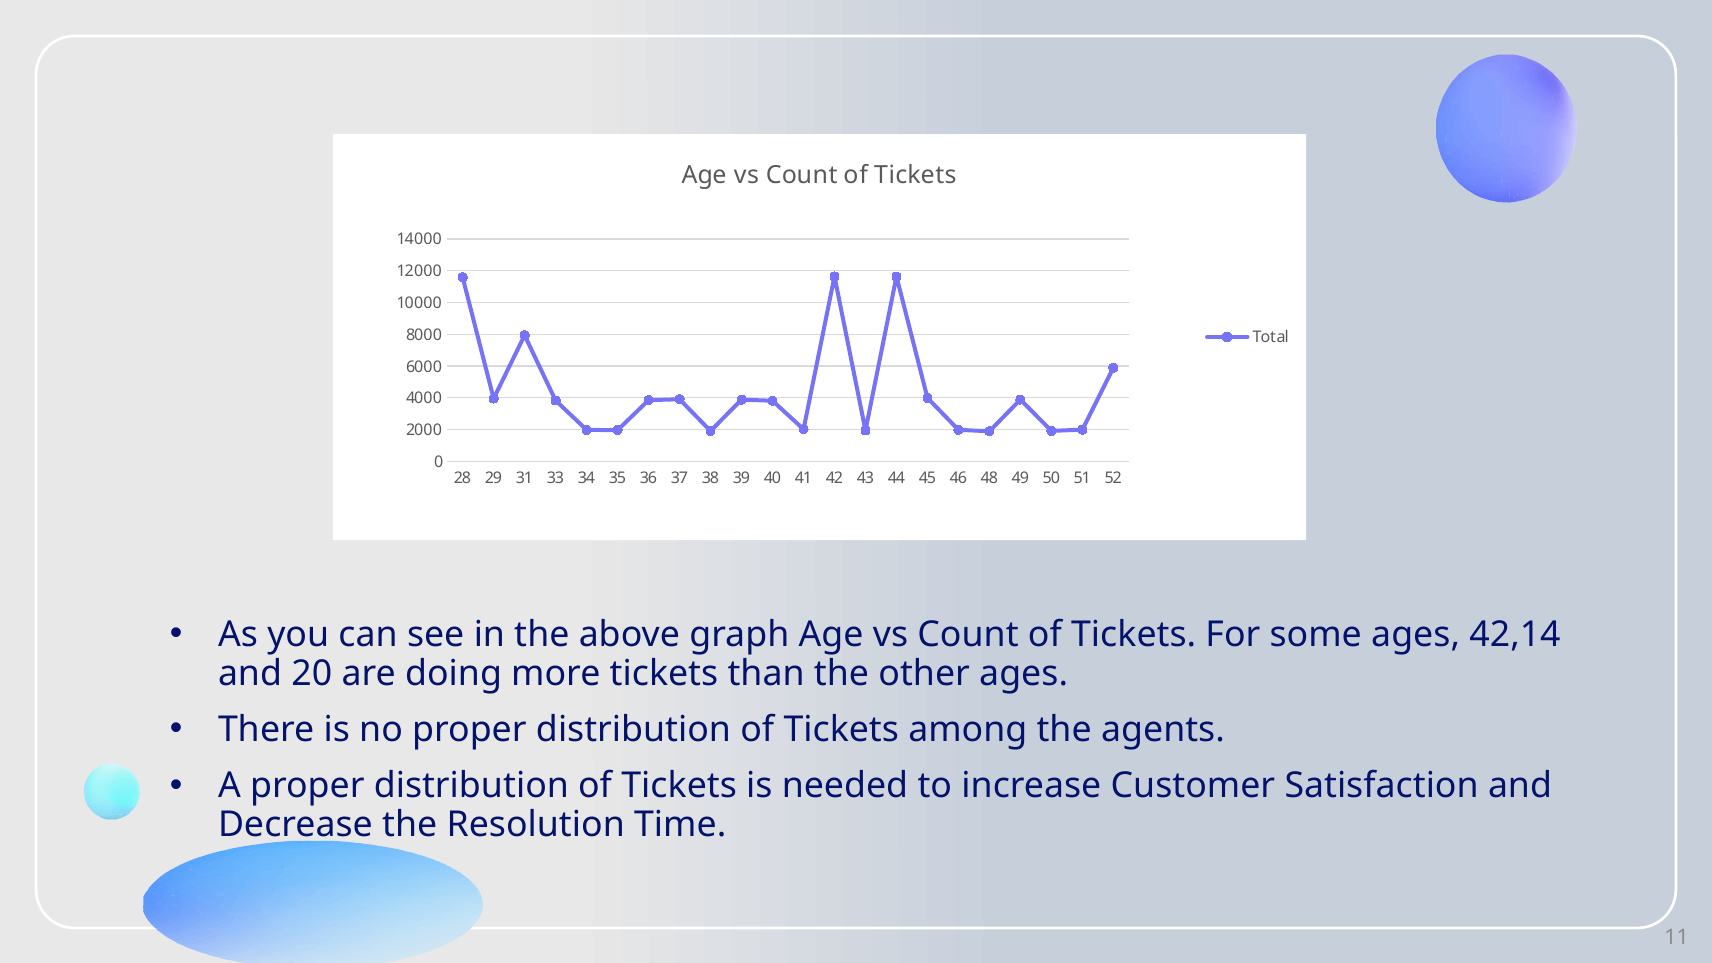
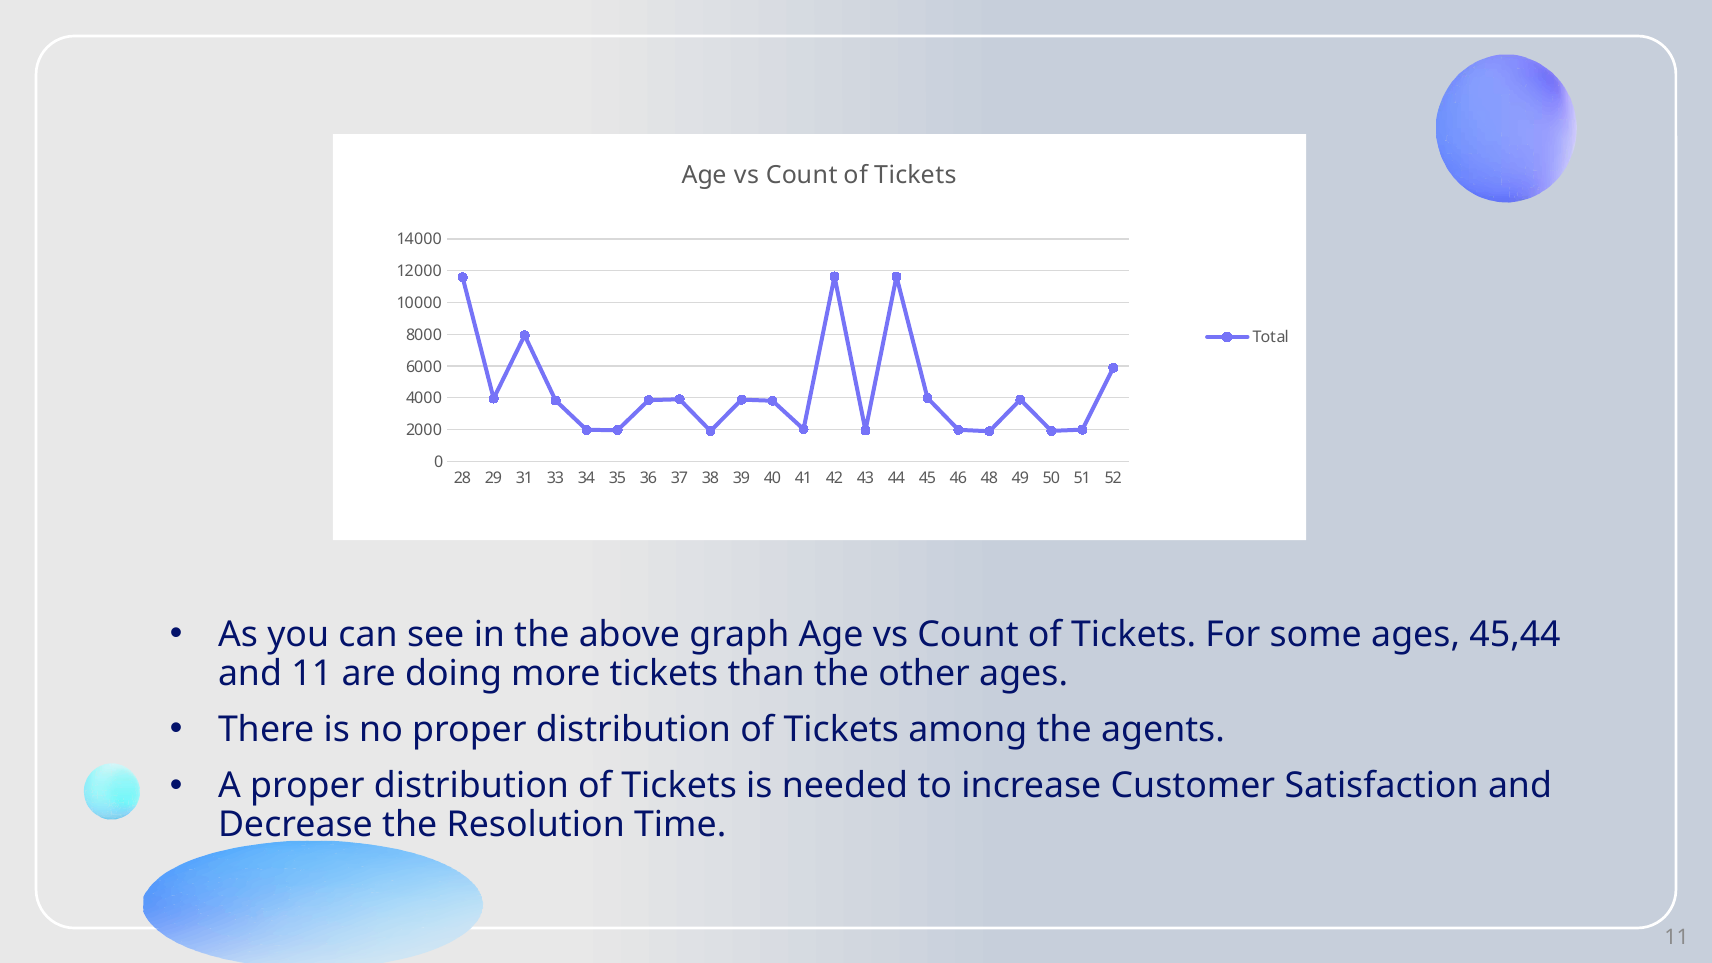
42,14: 42,14 -> 45,44 (1515, 635)
and 20: 20 -> 11 (312, 673)
